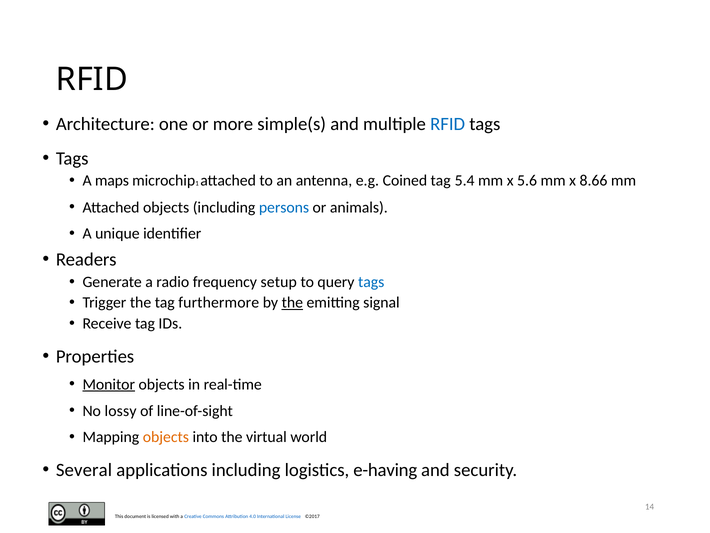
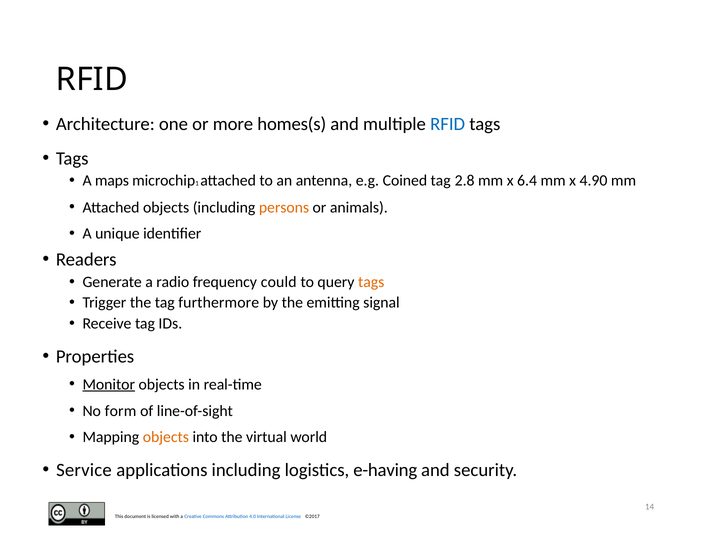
simple(s: simple(s -> homes(s (292, 124)
5.4: 5.4 -> 2.8 (465, 180)
5.6: 5.6 -> 6.4 (527, 180)
8.66: 8.66 -> 4.90 (593, 180)
persons colour: blue -> orange (284, 207)
setup: setup -> could (279, 282)
tags colour: blue -> orange (371, 282)
the underline: present -> none (292, 302)
lossy: lossy -> form (121, 410)
Several: Several -> Service (84, 470)
